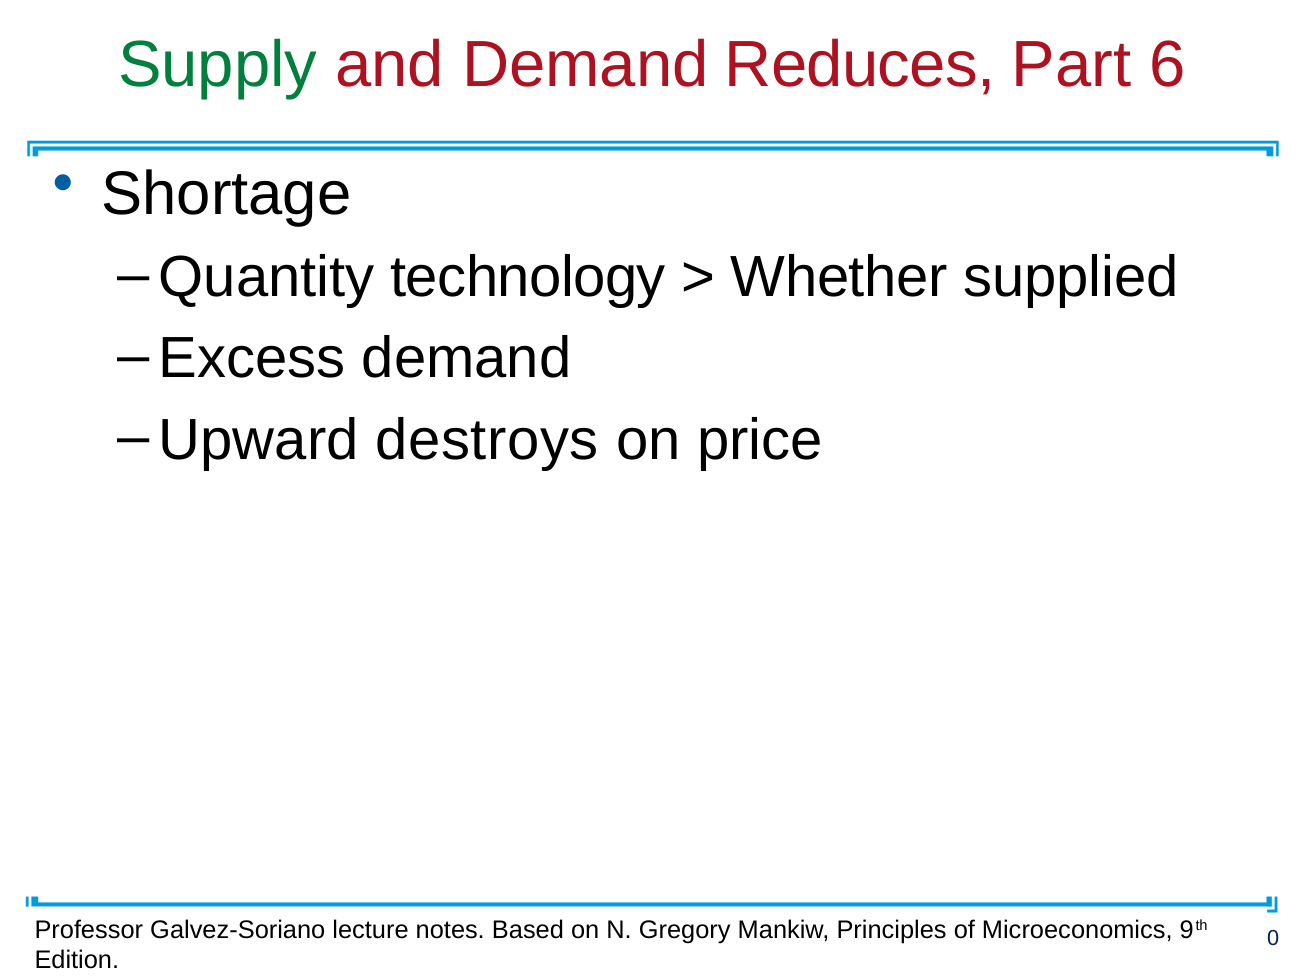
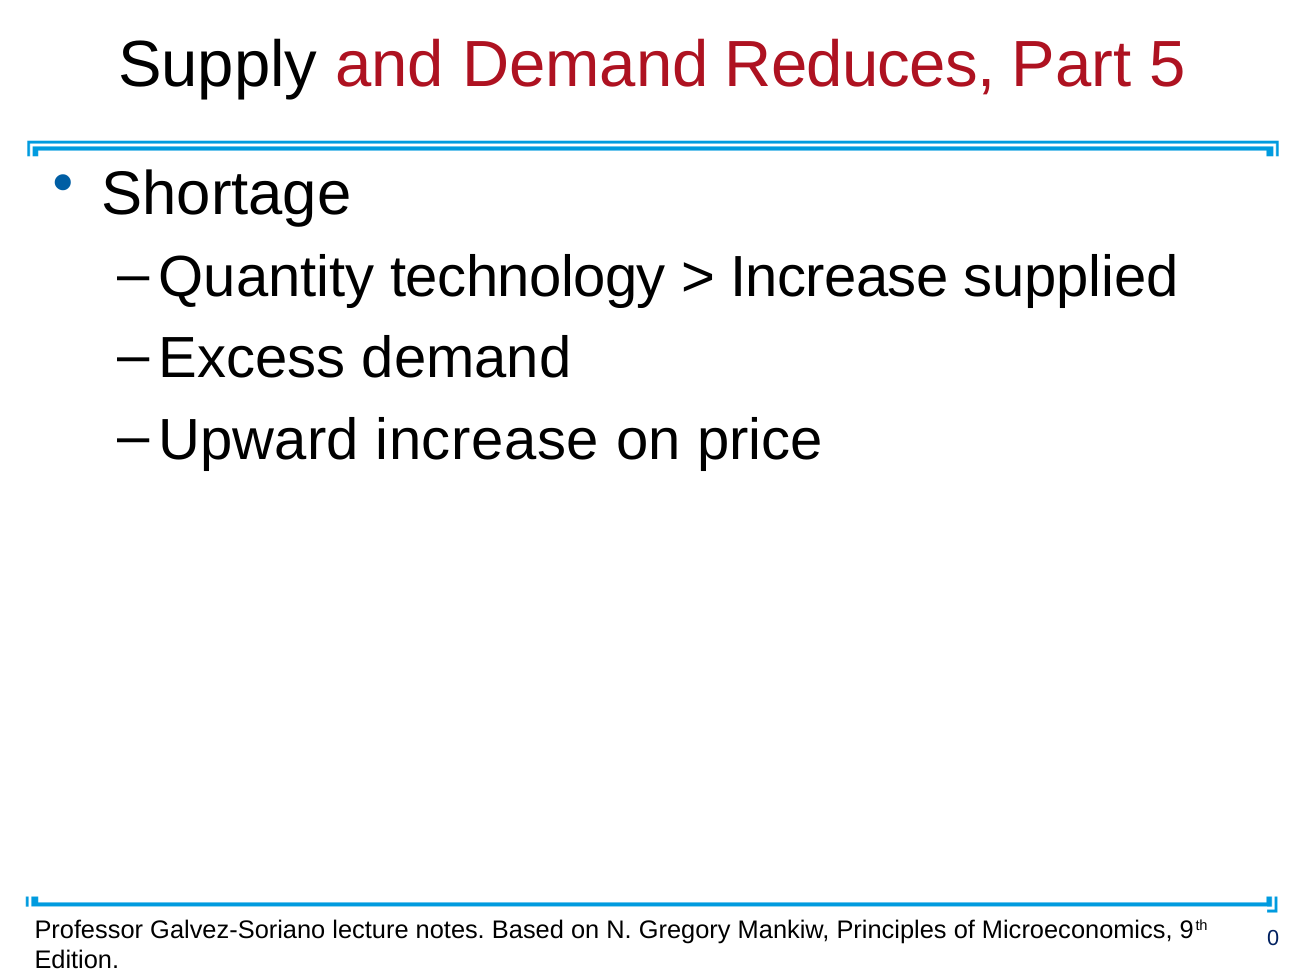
Supply colour: green -> black (218, 65)
6: 6 -> 5 (1168, 65)
Whether: Whether -> Increase (839, 277)
Upward destroys: destroys -> increase (487, 440)
